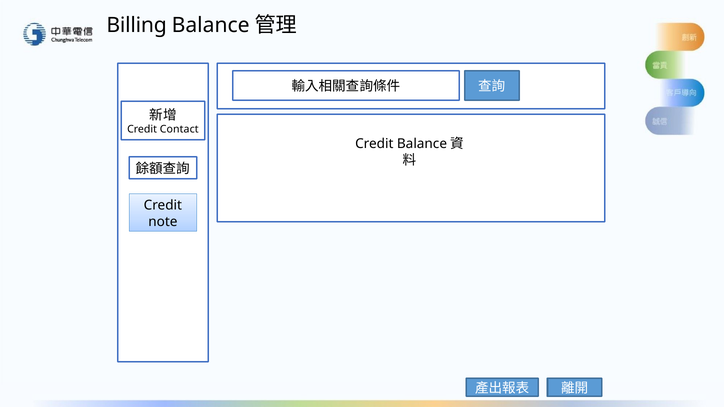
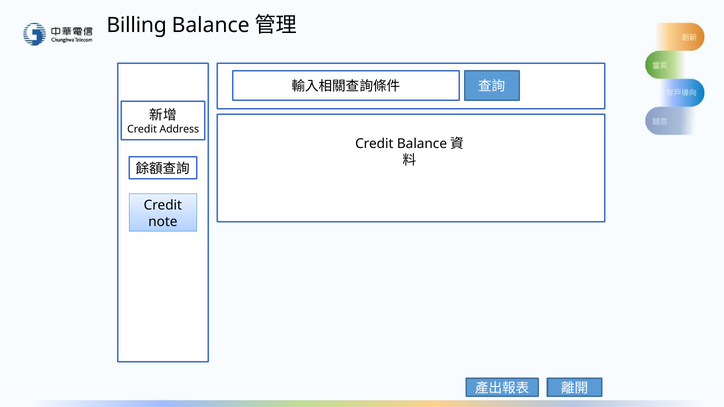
Contact: Contact -> Address (179, 129)
